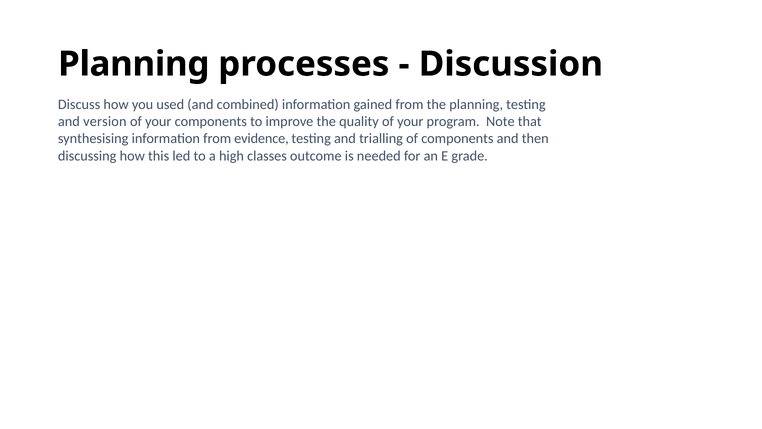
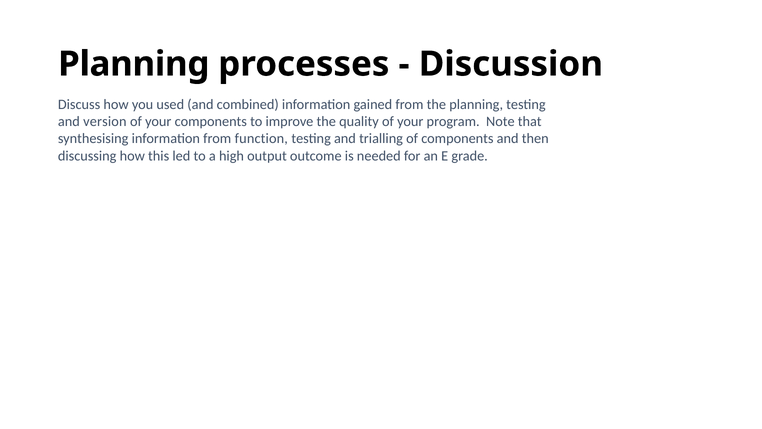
evidence: evidence -> function (261, 139)
classes: classes -> output (267, 156)
